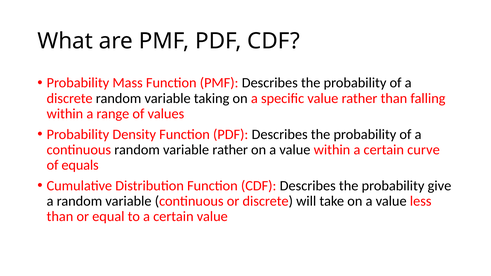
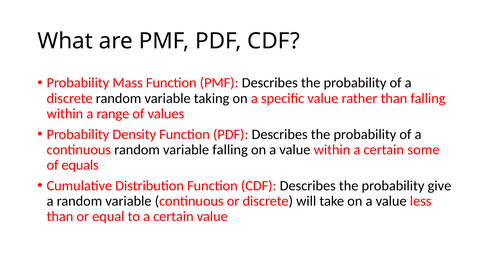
variable rather: rather -> falling (230, 150)
curve: curve -> some (423, 150)
